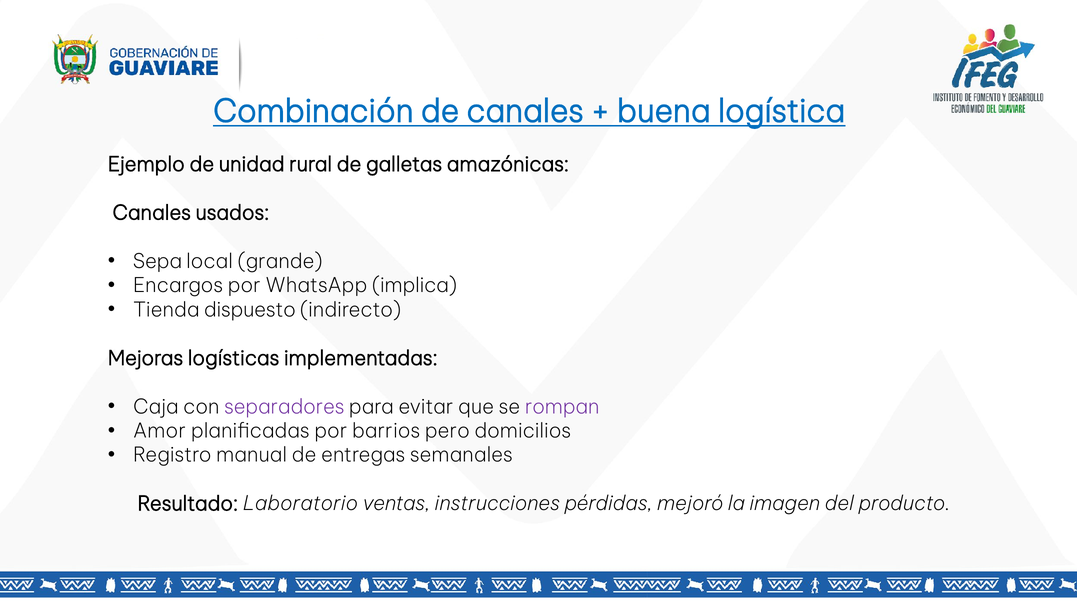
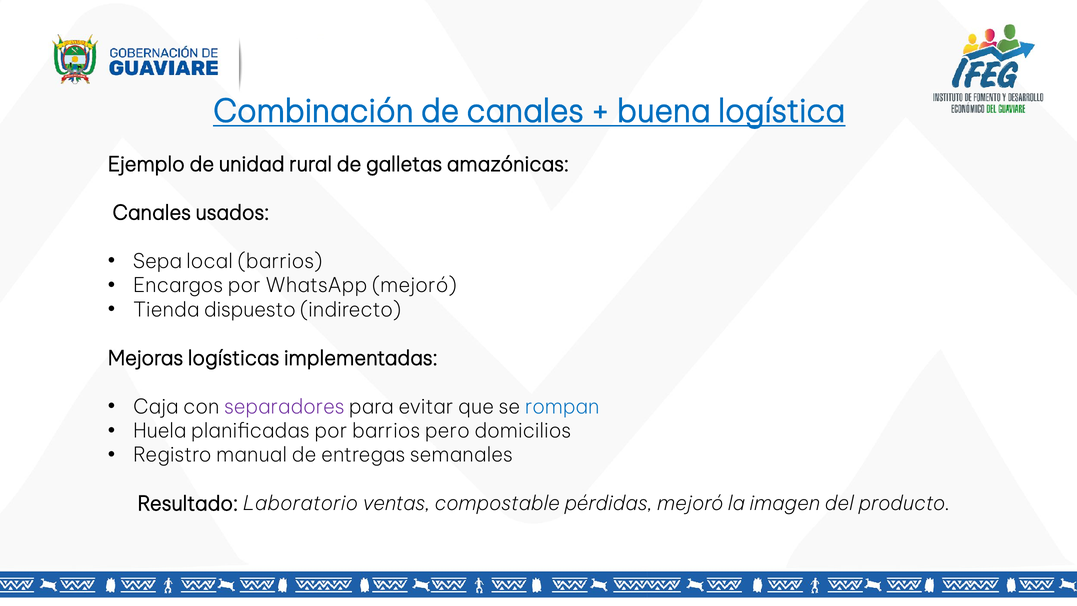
local grande: grande -> barrios (280, 261)
WhatsApp implica: implica -> mejoró (414, 286)
rompan colour: purple -> blue (562, 407)
Amor: Amor -> Huela (160, 431)
instrucciones: instrucciones -> compostable (497, 504)
